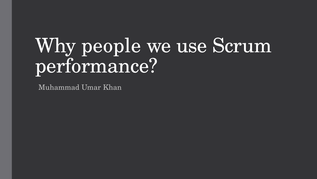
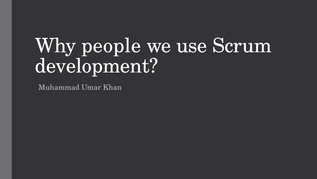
performance: performance -> development (96, 66)
